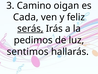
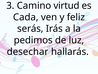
oigan: oigan -> virtud (66, 6)
serás underline: present -> none (30, 28)
sentimos: sentimos -> desechar (28, 51)
